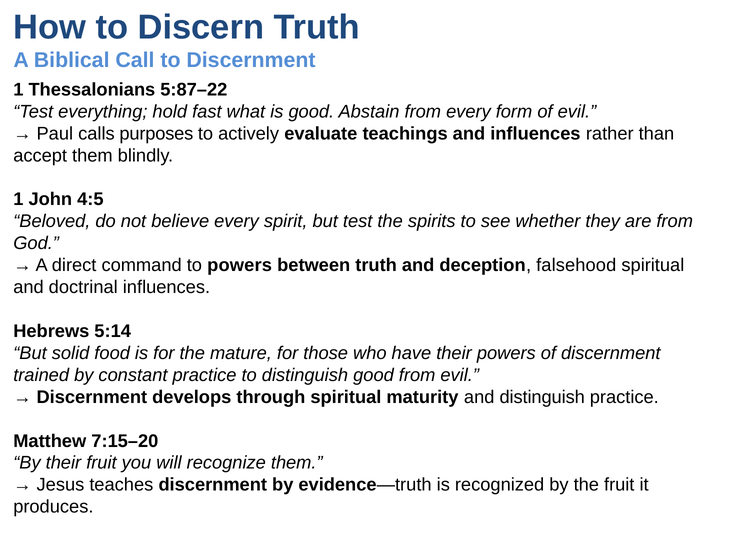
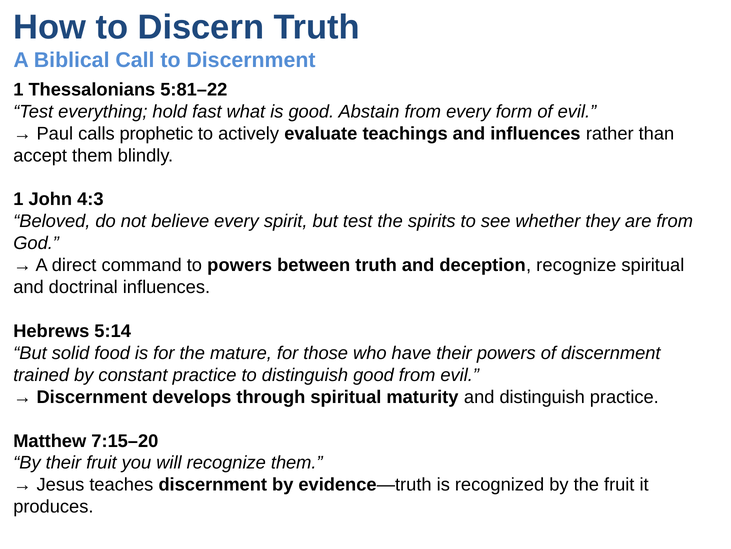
5:87–22: 5:87–22 -> 5:81–22 (194, 89)
purposes: purposes -> prophetic (156, 133)
4:5: 4:5 -> 4:3 (90, 199)
deception falsehood: falsehood -> recognize (576, 265)
